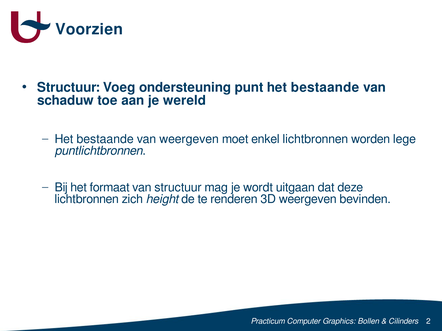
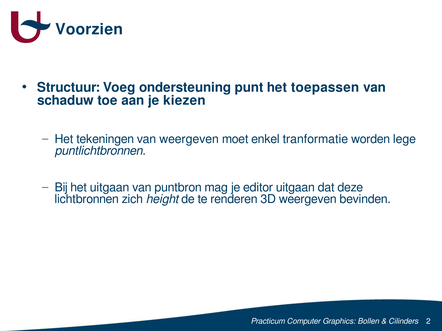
bestaande: bestaande -> toepassen (325, 88)
wereld: wereld -> kiezen (184, 101)
bestaande: bestaande -> tekeningen (105, 139)
enkel lichtbronnen: lichtbronnen -> tranformatie (315, 139)
het formaat: formaat -> uitgaan (110, 188)
van structuur: structuur -> puntbron (178, 188)
wordt: wordt -> editor (258, 188)
